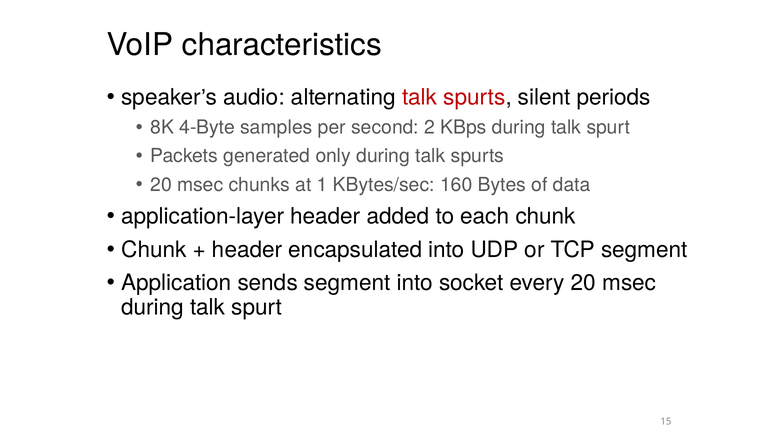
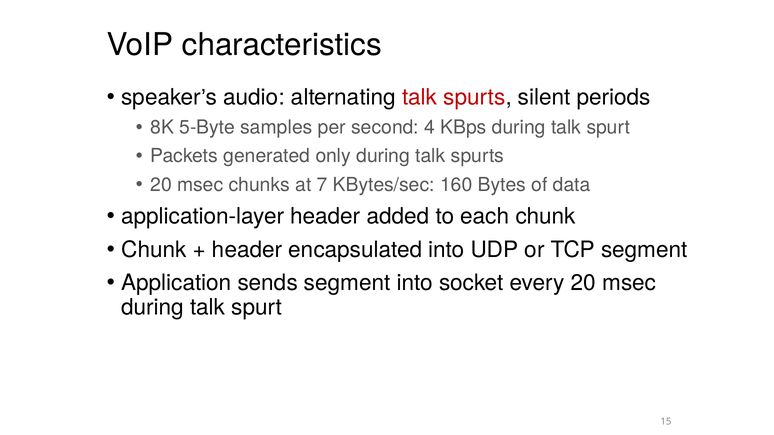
4-Byte: 4-Byte -> 5-Byte (207, 128)
2: 2 -> 4 (430, 128)
1: 1 -> 7 (322, 185)
